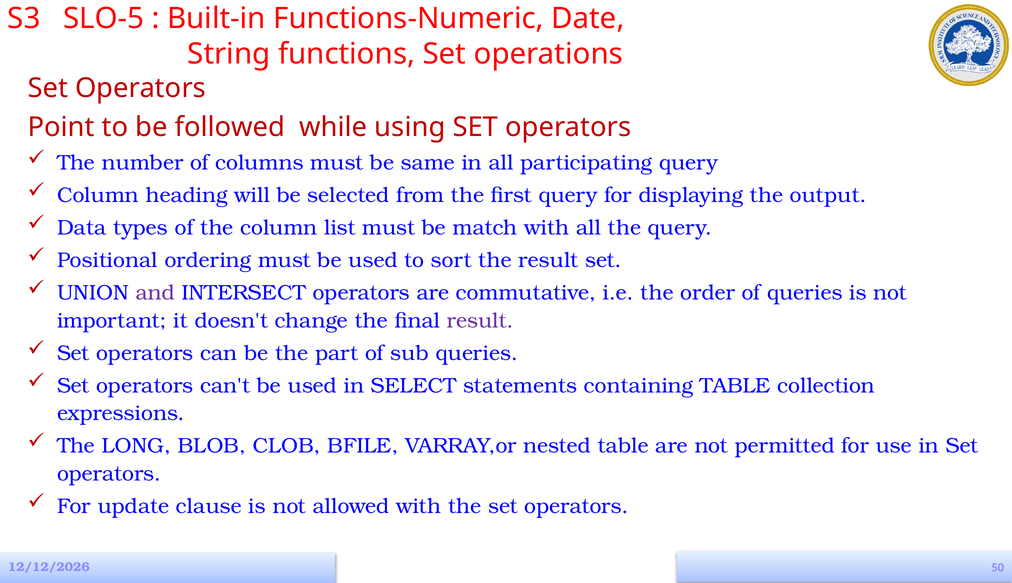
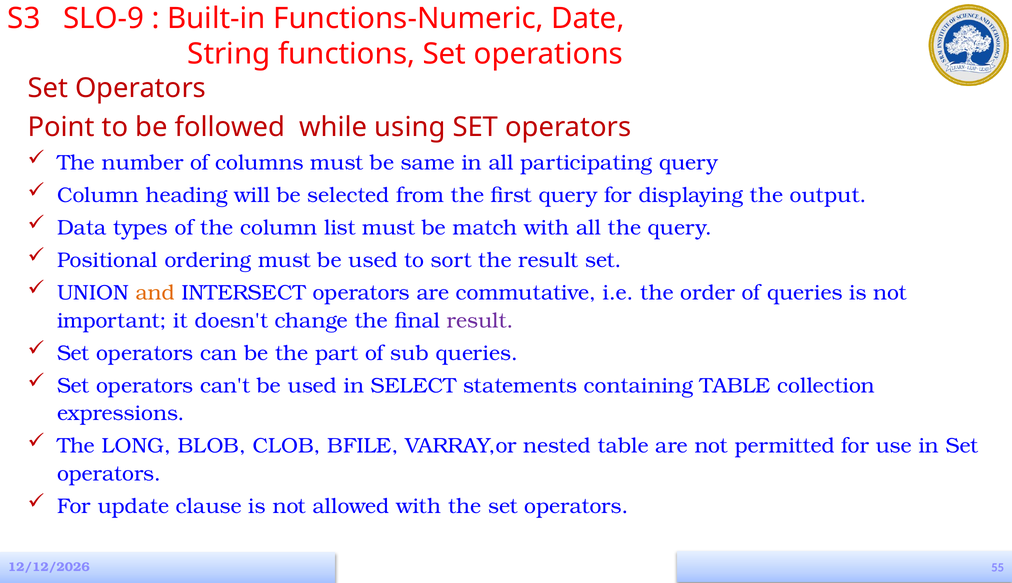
SLO-5: SLO-5 -> SLO-9 (104, 18)
and colour: purple -> orange (155, 293)
50: 50 -> 55 (998, 567)
